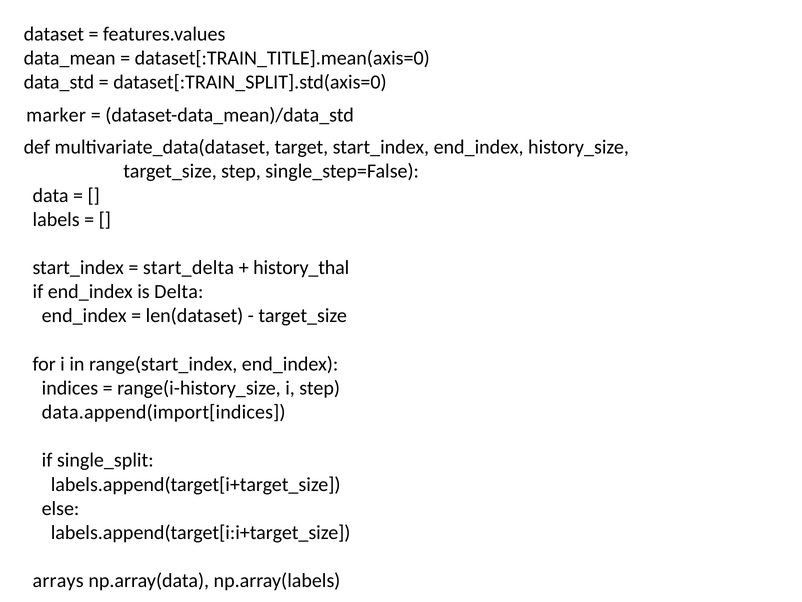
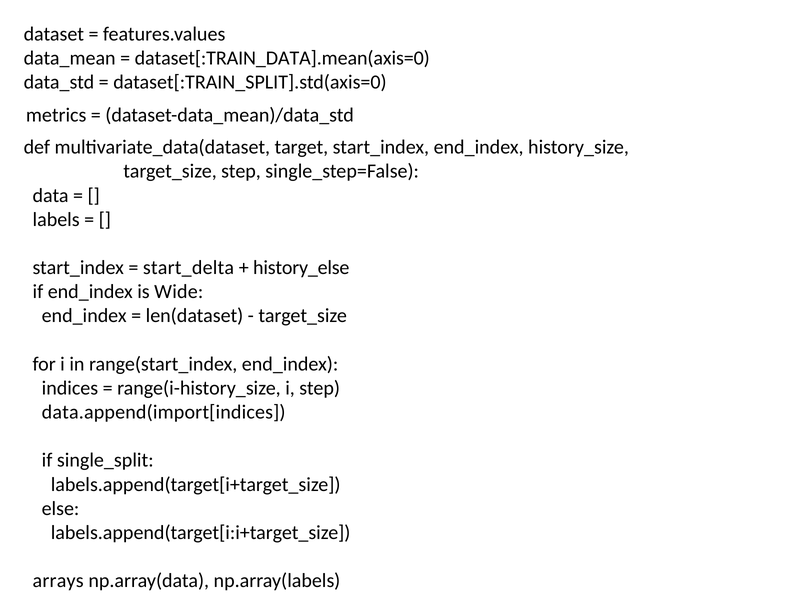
dataset[:TRAIN_TITLE].mean(axis=0: dataset[:TRAIN_TITLE].mean(axis=0 -> dataset[:TRAIN_DATA].mean(axis=0 (282, 58)
marker: marker -> metrics (56, 115)
history_thal: history_thal -> history_else (301, 267)
Delta: Delta -> Wide (179, 292)
